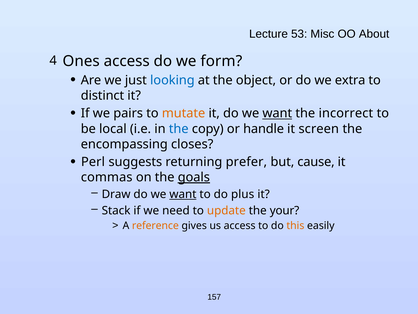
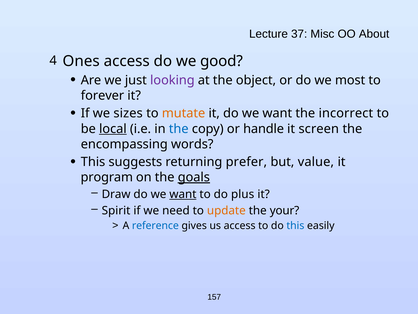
53: 53 -> 37 (299, 34)
form: form -> good (221, 61)
looking colour: blue -> purple (172, 80)
extra: extra -> most (350, 80)
distinct: distinct -> forever (102, 95)
pairs: pairs -> sizes (128, 113)
want underline: present -> none (277, 113)
local underline: none -> present (113, 129)
closes: closes -> words (192, 144)
Perl: Perl -> This (93, 162)
cause: cause -> value (316, 162)
commas: commas -> program (107, 177)
Stack: Stack -> Spirit (116, 210)
reference colour: orange -> blue (155, 225)
this colour: orange -> blue (295, 225)
